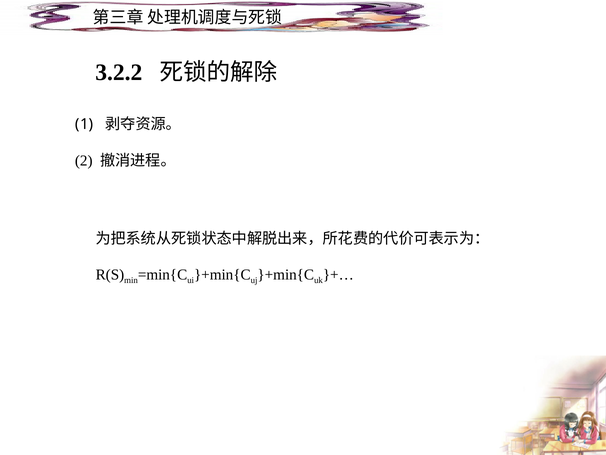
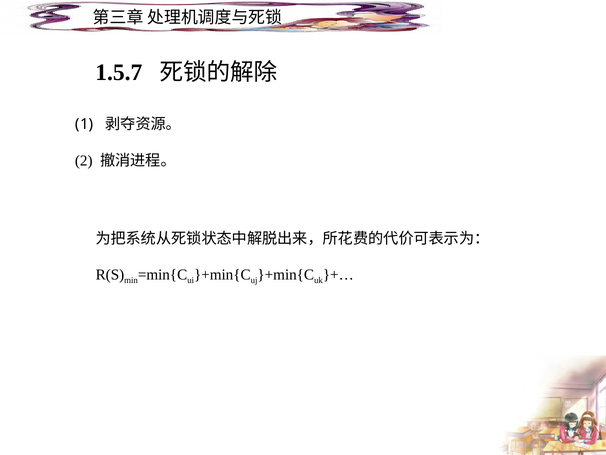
3.2.2: 3.2.2 -> 1.5.7 (119, 72)
